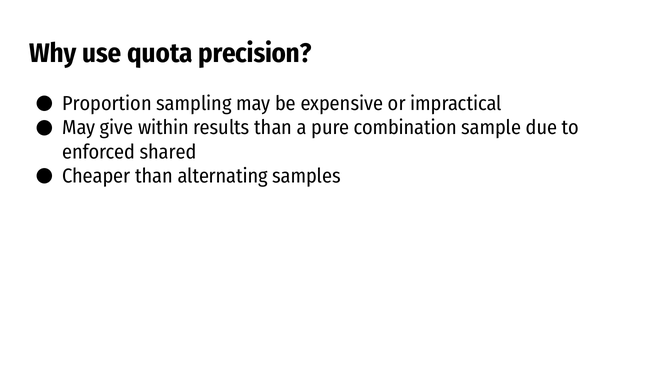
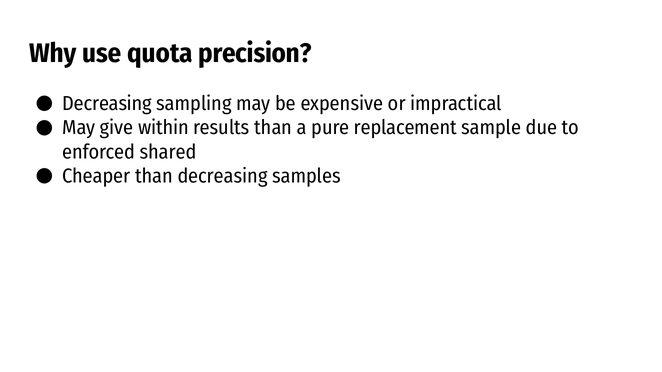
Proportion: Proportion -> Decreasing (107, 104)
combination: combination -> replacement (405, 128)
than alternating: alternating -> decreasing (223, 176)
